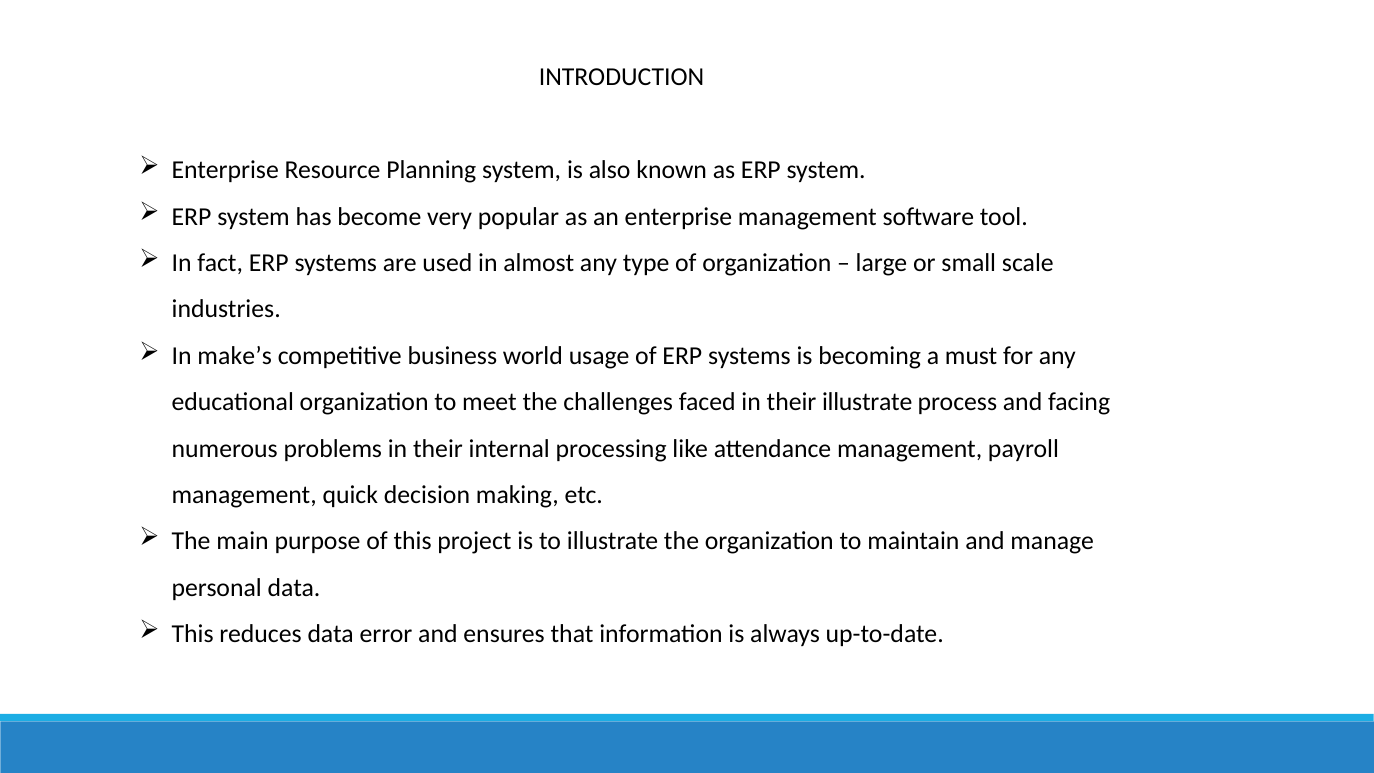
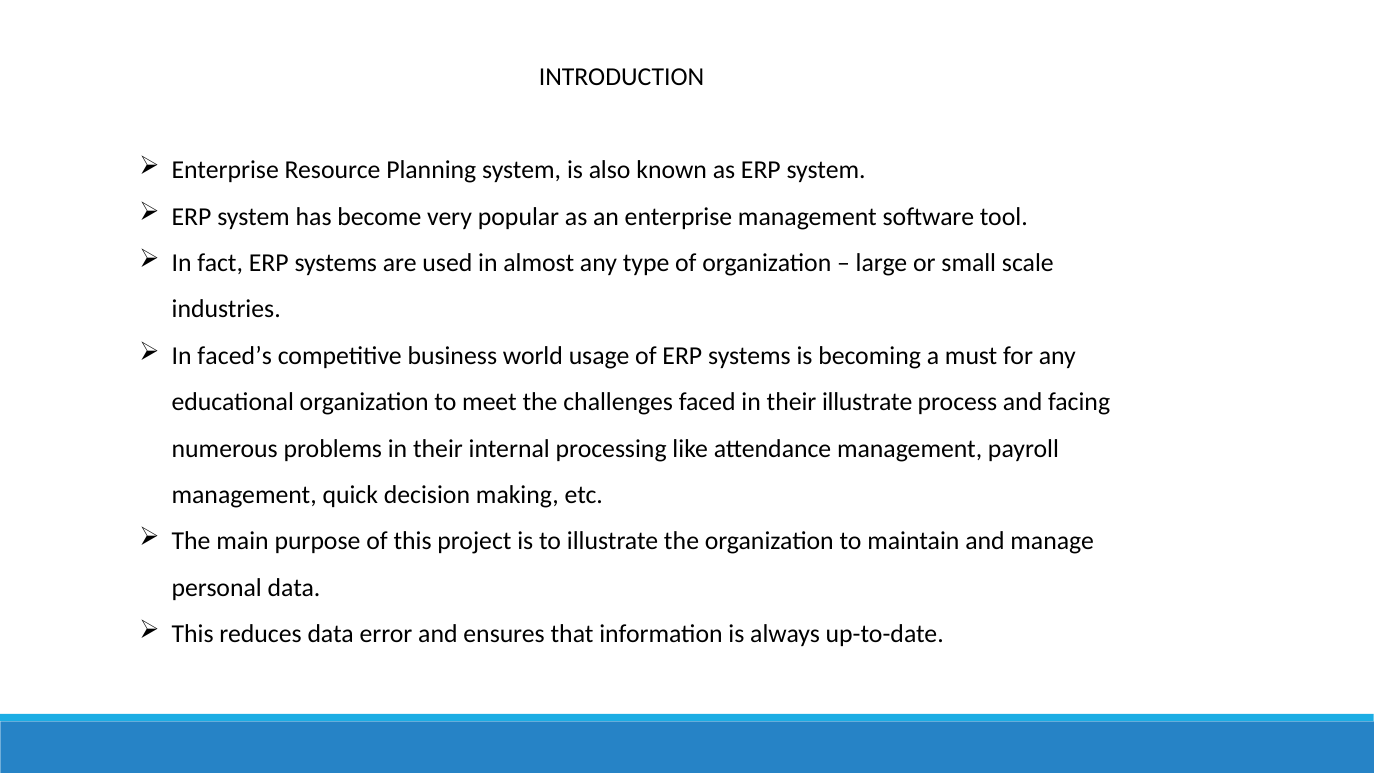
make’s: make’s -> faced’s (235, 356)
